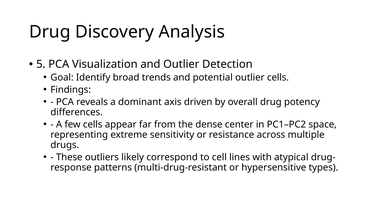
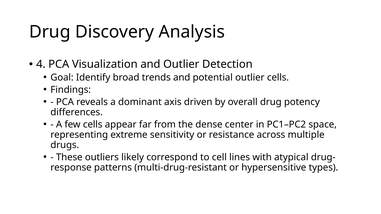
5: 5 -> 4 (41, 64)
